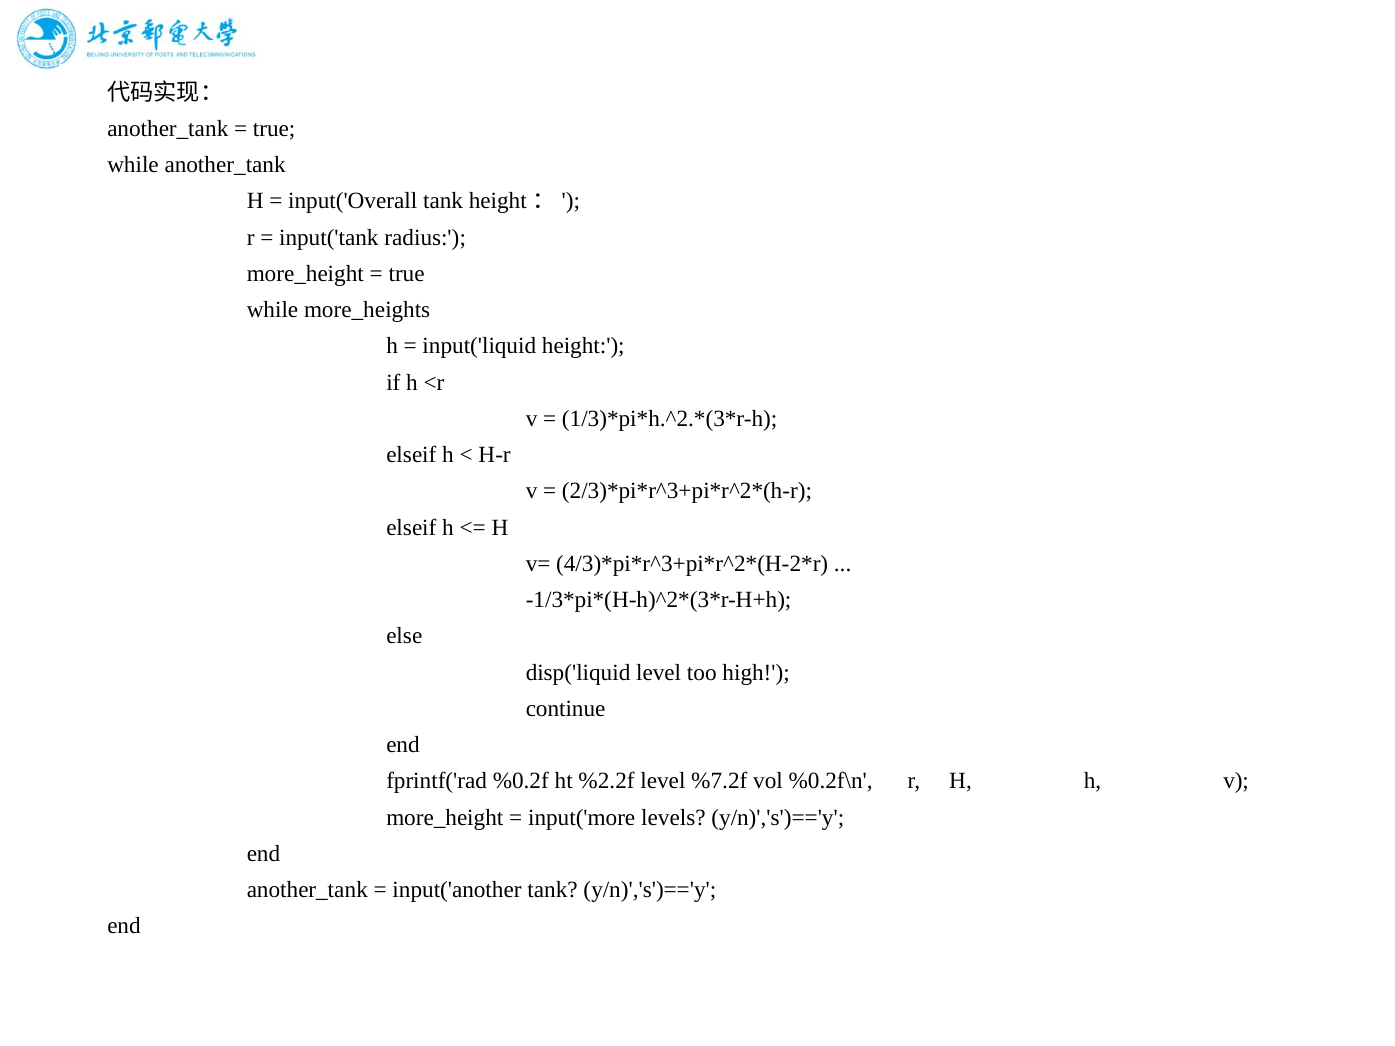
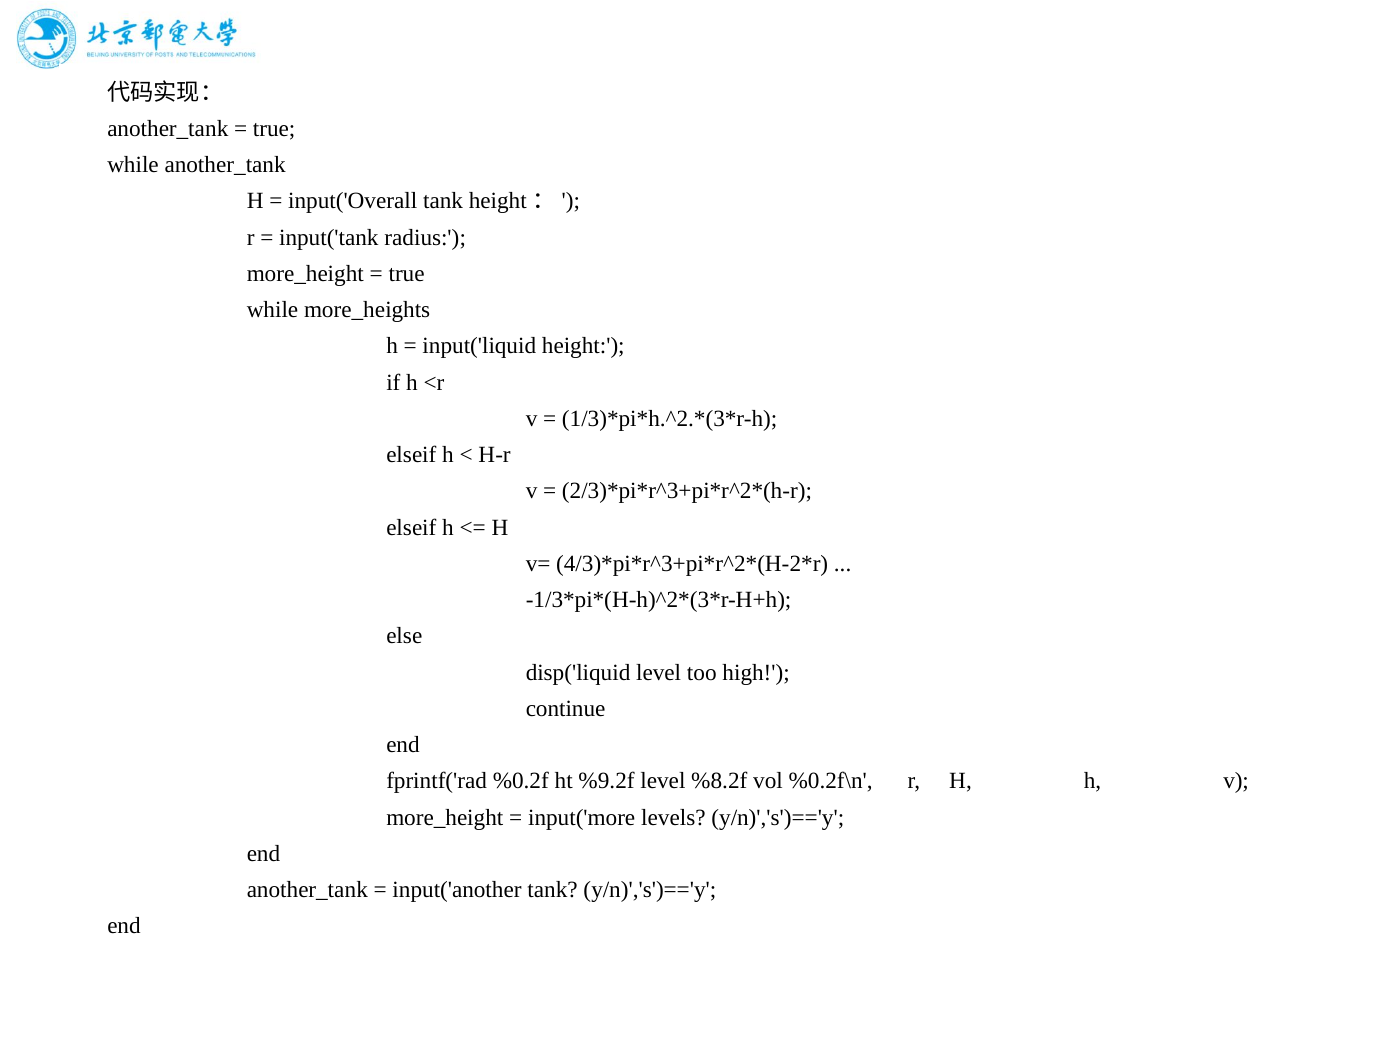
%2.2f: %2.2f -> %9.2f (607, 781)
%7.2f: %7.2f -> %8.2f (719, 781)
